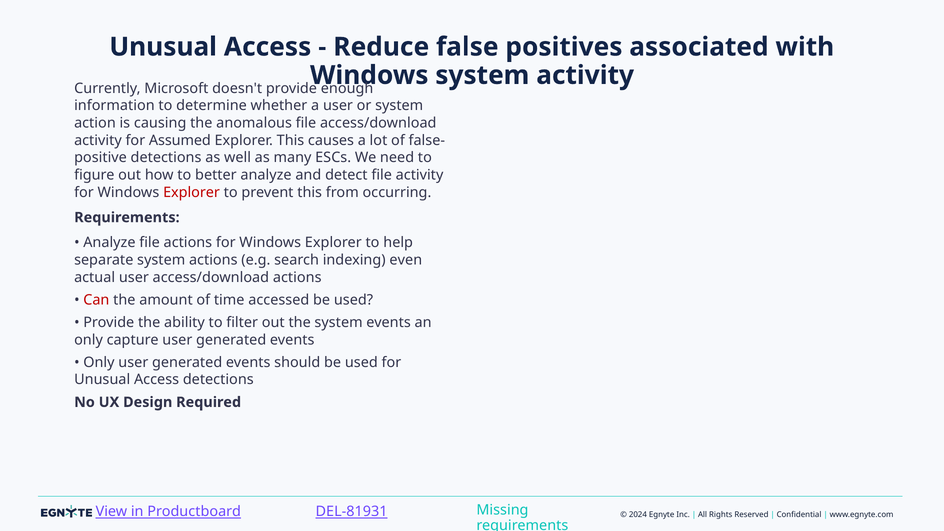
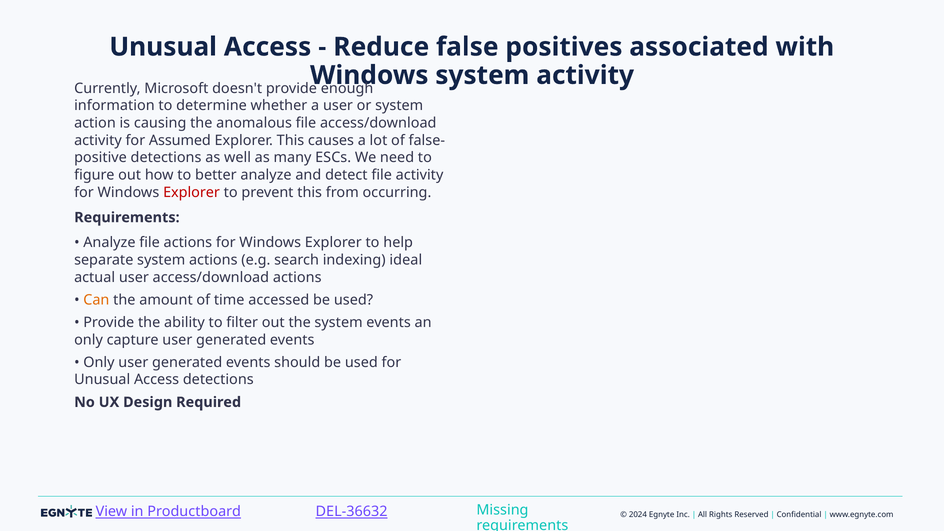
even: even -> ideal (406, 260)
Can colour: red -> orange (96, 300)
DEL-81931: DEL-81931 -> DEL-36632 (352, 512)
